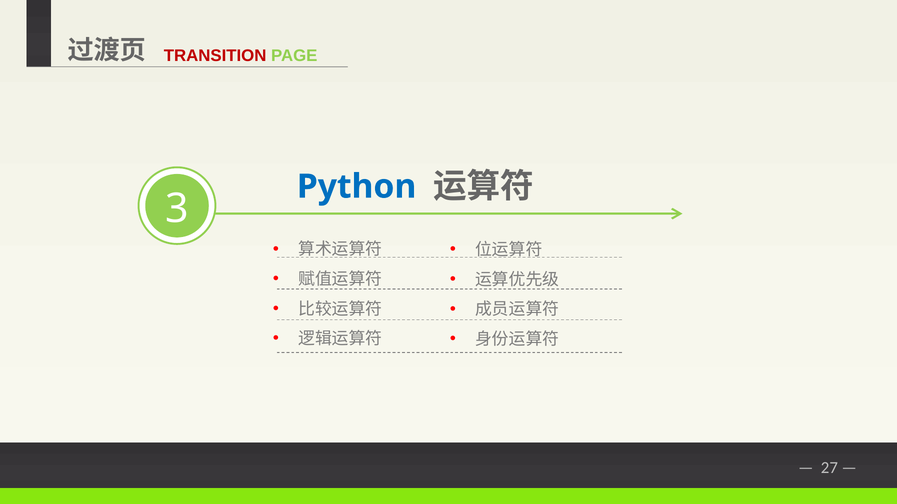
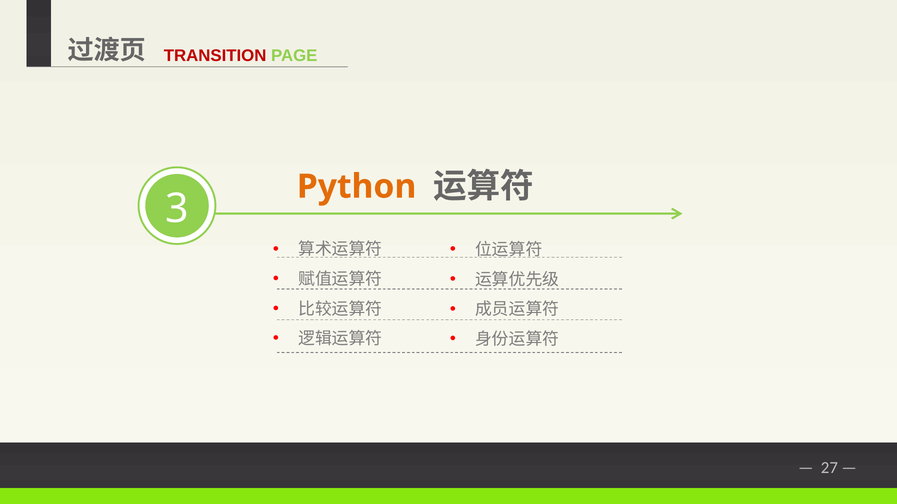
Python colour: blue -> orange (357, 187)
